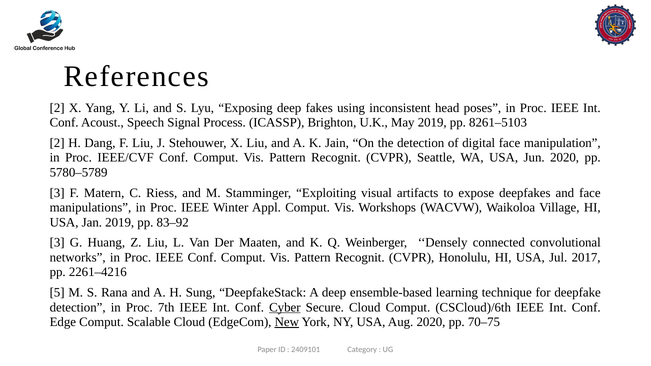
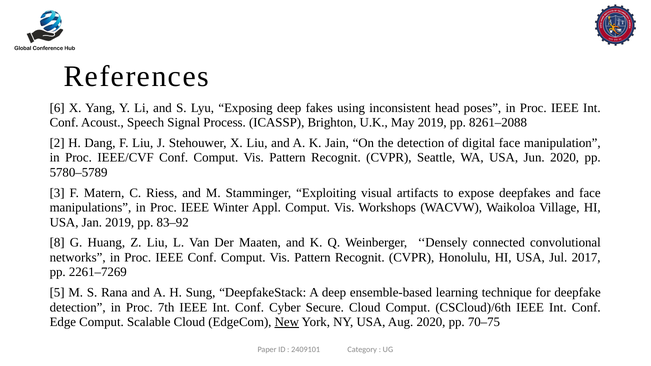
2: 2 -> 6 (57, 108)
8261–5103: 8261–5103 -> 8261–2088 (498, 123)
3: 3 -> 8 (57, 243)
2261–4216: 2261–4216 -> 2261–7269 (98, 272)
Cyber underline: present -> none (285, 307)
